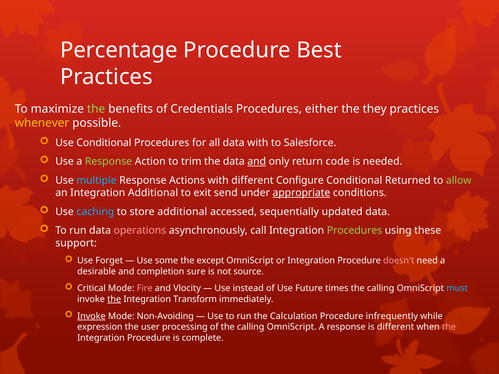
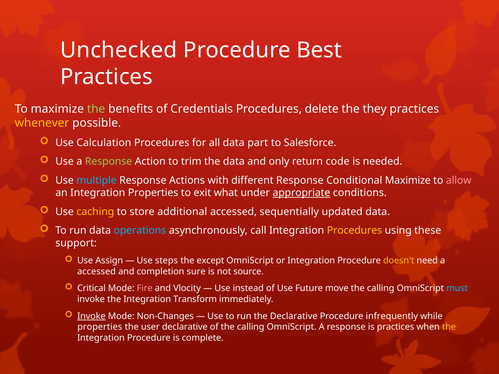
Percentage: Percentage -> Unchecked (119, 50)
either: either -> delete (322, 109)
Use Conditional: Conditional -> Calculation (104, 143)
data with: with -> part (258, 143)
and underline: present -> none (257, 162)
different Configure: Configure -> Response (300, 180)
Conditional Returned: Returned -> Maximize (408, 180)
allow colour: light green -> pink (459, 180)
Integration Additional: Additional -> Properties (153, 193)
send: send -> what (226, 193)
caching colour: light blue -> yellow (95, 212)
operations colour: pink -> light blue (140, 231)
Procedures colour: light green -> yellow (354, 231)
Forget: Forget -> Assign (109, 261)
some: some -> steps (166, 261)
doesn't colour: pink -> yellow (399, 261)
desirable: desirable -> accessed (97, 272)
times: times -> move (337, 289)
the underline: present -> none (114, 299)
Non-Avoiding: Non-Avoiding -> Non-Changes (165, 316)
the Calculation: Calculation -> Declarative (294, 316)
expression: expression -> properties (100, 327)
user processing: processing -> declarative (185, 327)
is different: different -> practices (396, 327)
the colour: pink -> yellow (449, 327)
